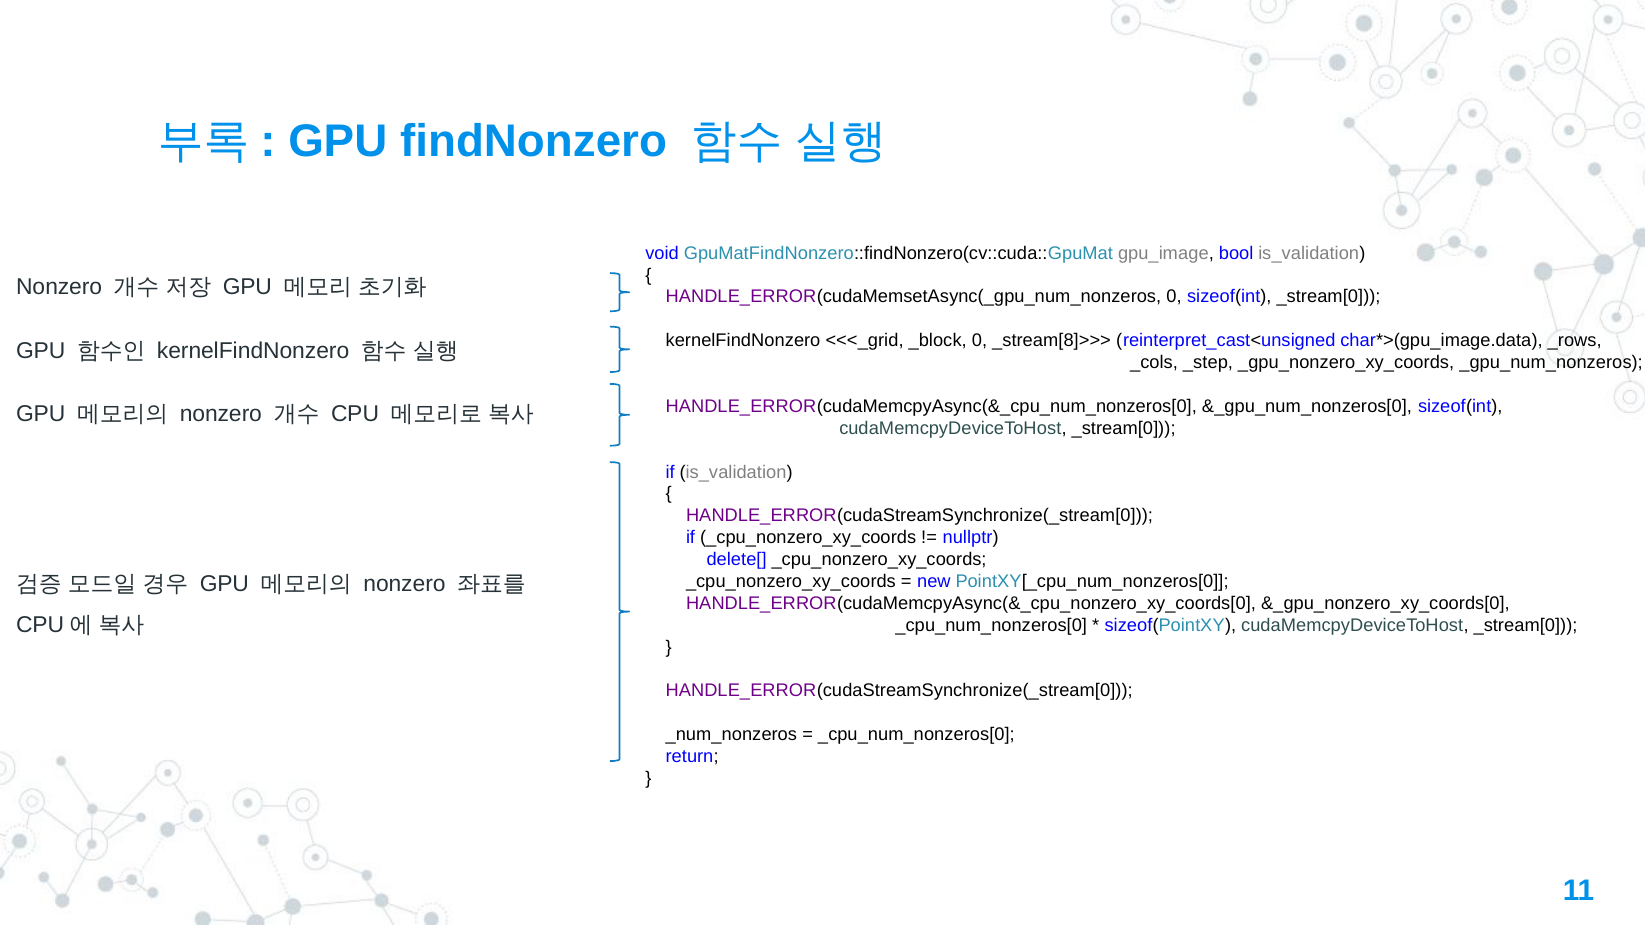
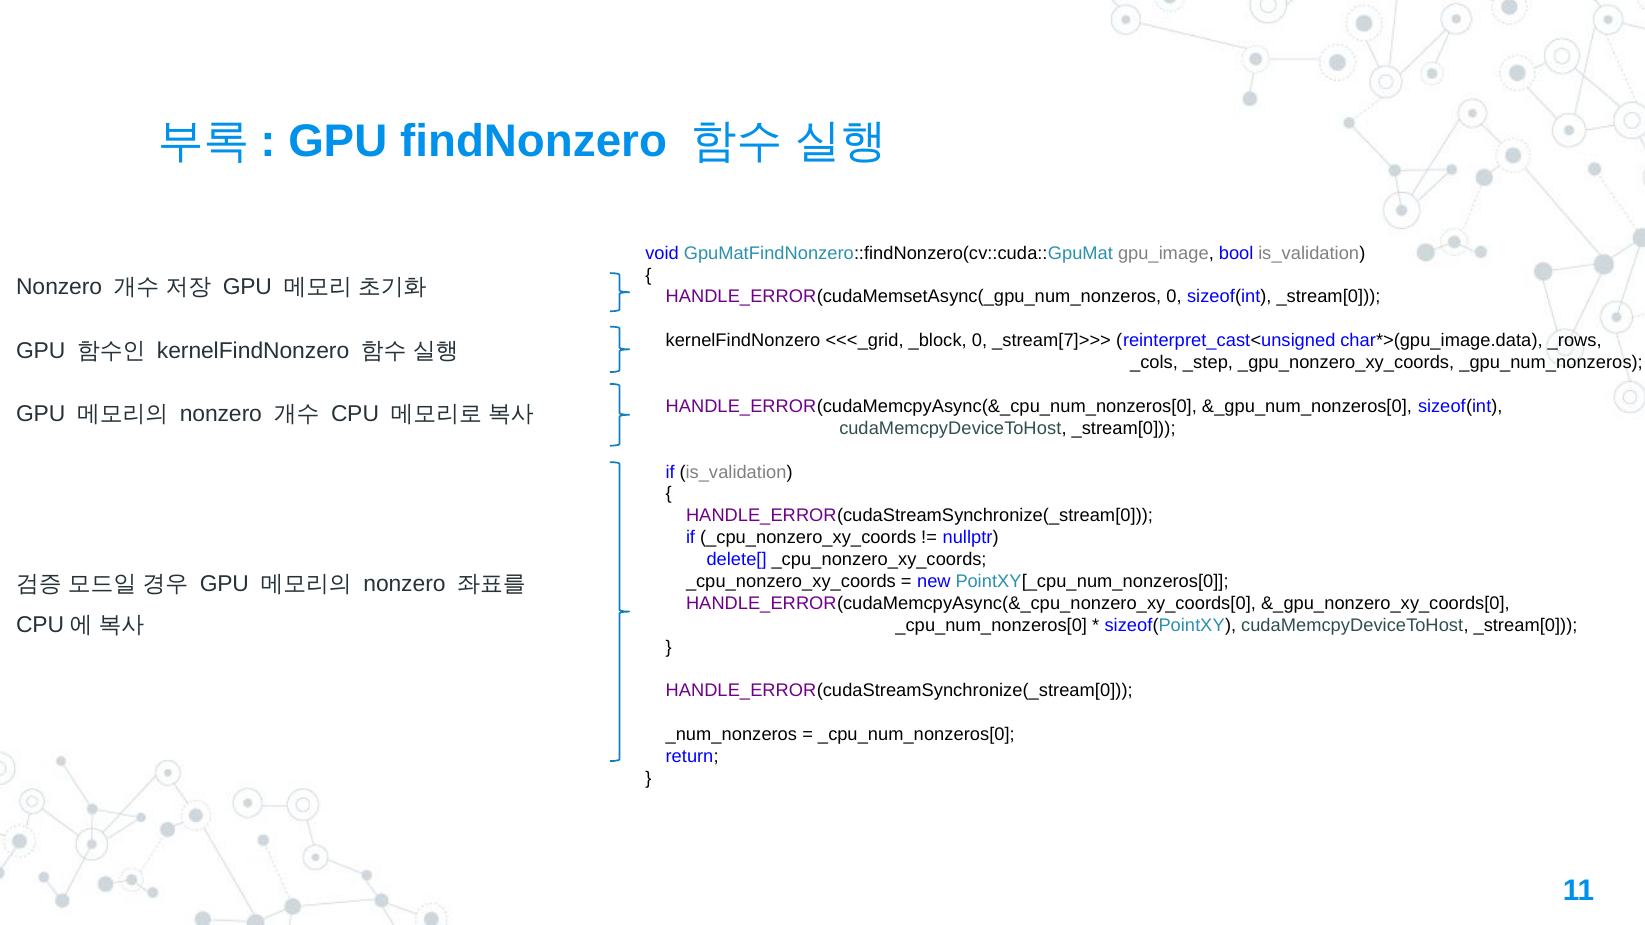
_stream[8]>>>: _stream[8]>>> -> _stream[7]>>> (1051, 341)
